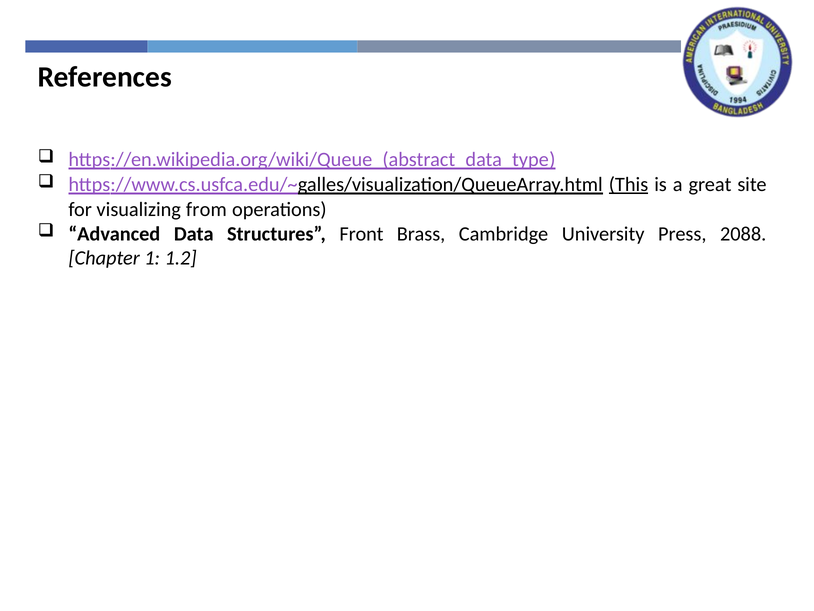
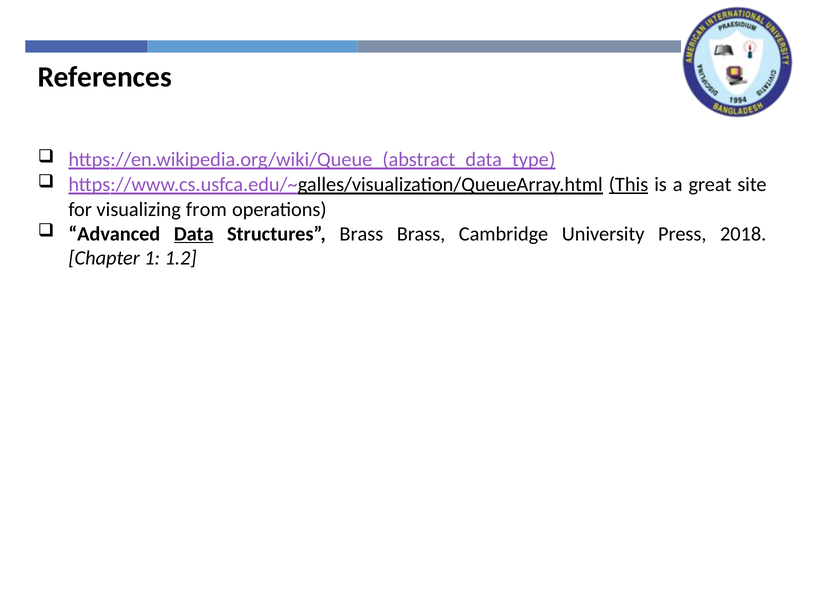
Data underline: none -> present (194, 234)
Structures Front: Front -> Brass (361, 234)
2088: 2088 -> 2018 (743, 234)
